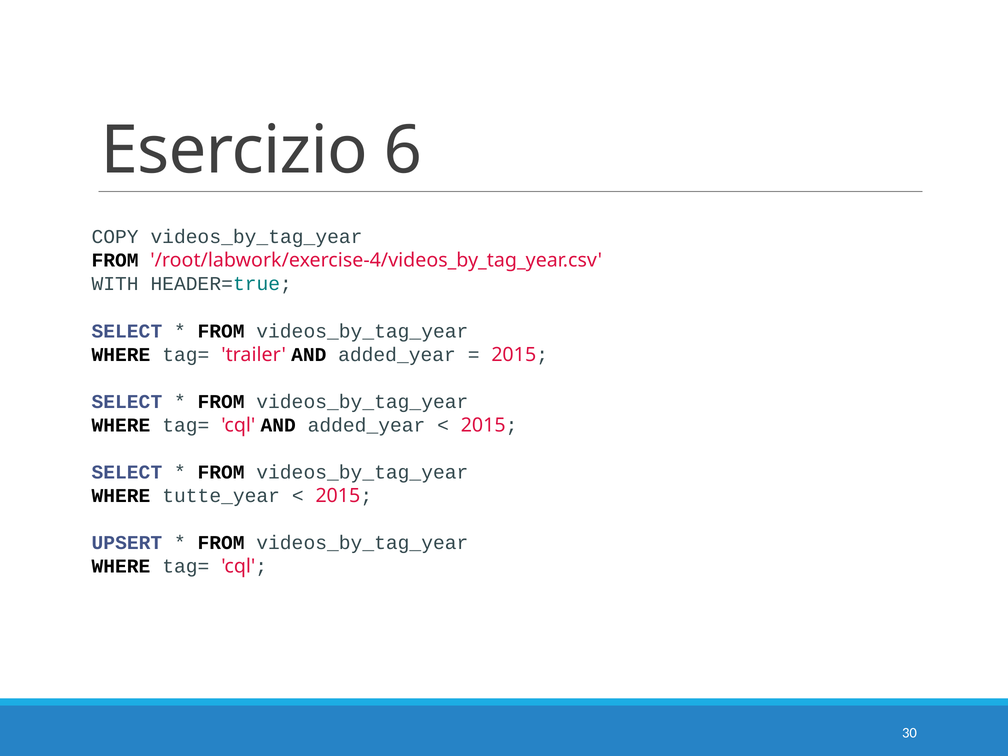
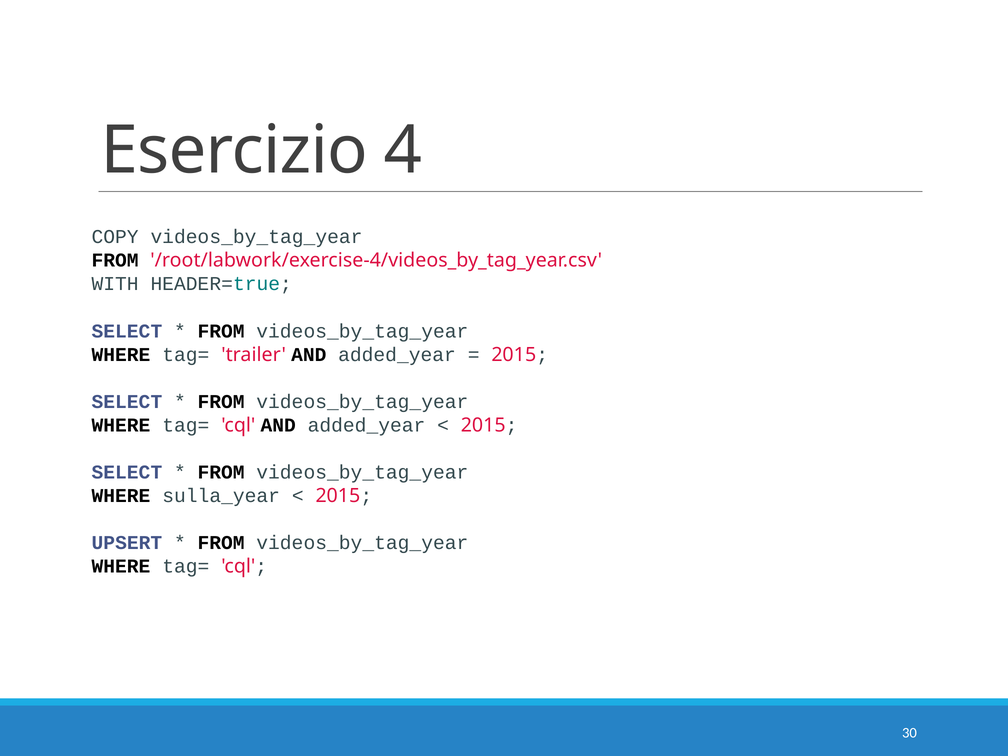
6: 6 -> 4 (403, 151)
tutte_year: tutte_year -> sulla_year (221, 496)
